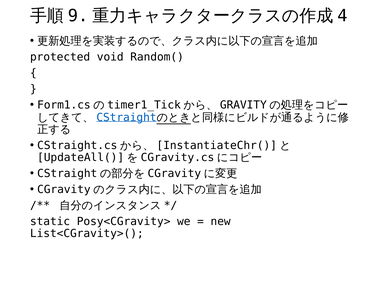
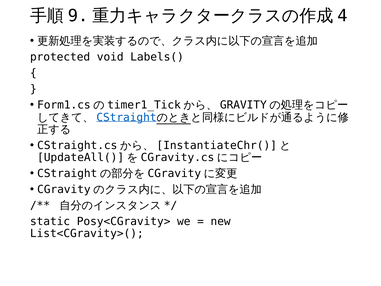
Random(: Random( -> Labels( (157, 57)
